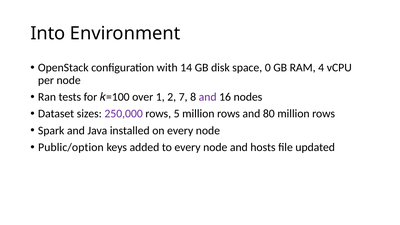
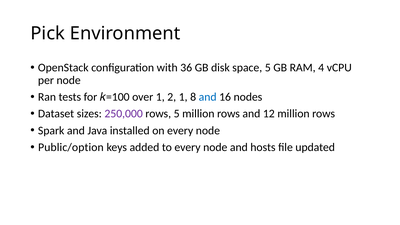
Into: Into -> Pick (48, 34)
14: 14 -> 36 (186, 68)
space 0: 0 -> 5 (268, 68)
2 7: 7 -> 1 (183, 97)
and colour: purple -> blue (208, 97)
80: 80 -> 12 (269, 114)
